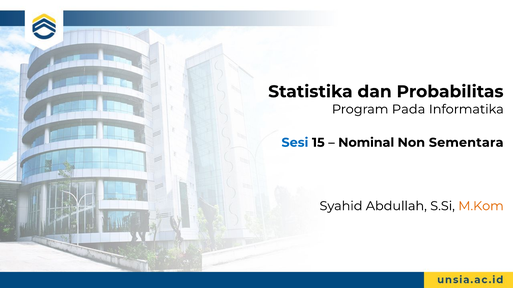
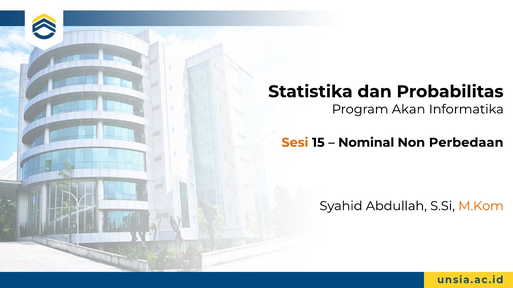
Pada: Pada -> Akan (409, 109)
Sesi colour: blue -> orange (295, 143)
Sementara: Sementara -> Perbedaan (466, 143)
